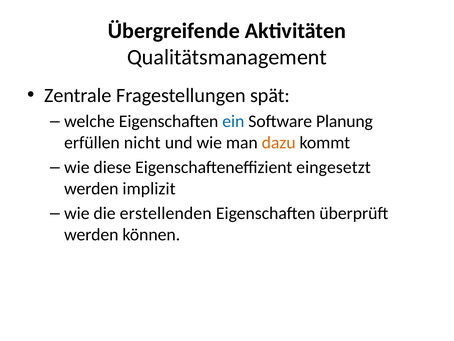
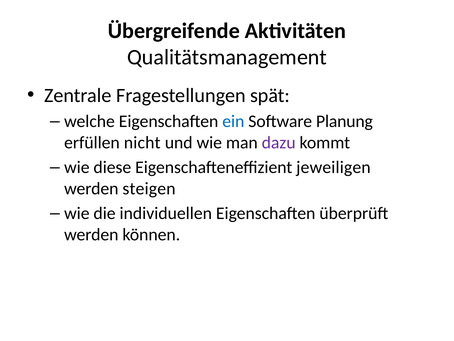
dazu colour: orange -> purple (279, 143)
eingesetzt: eingesetzt -> jeweiligen (333, 167)
implizit: implizit -> steigen (149, 188)
erstellenden: erstellenden -> individuellen (166, 213)
